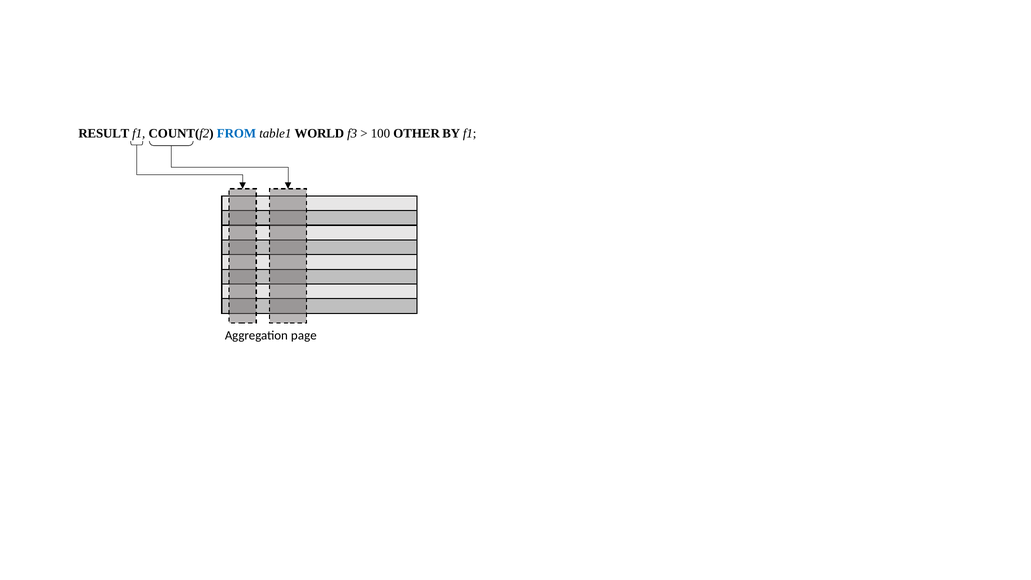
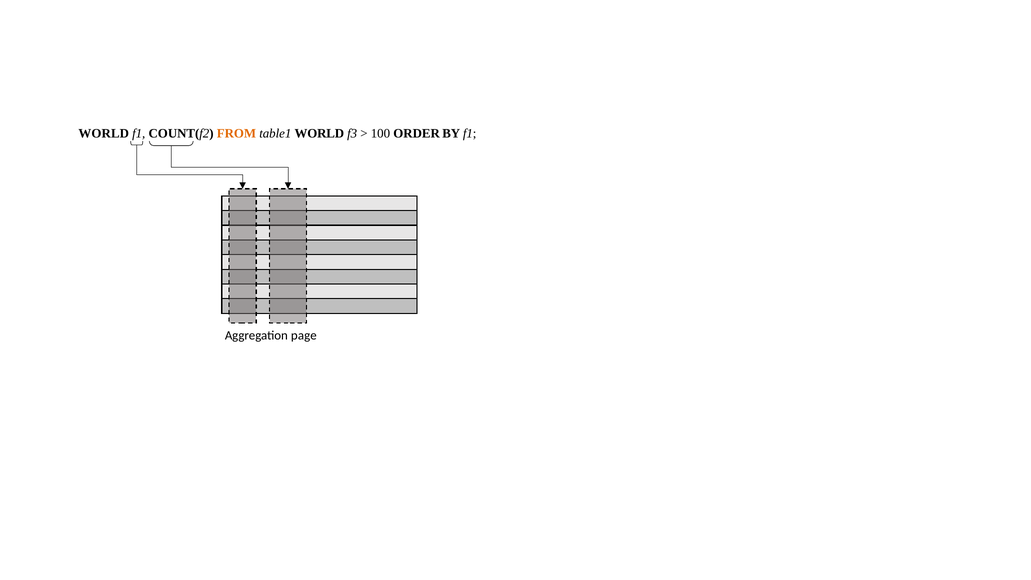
RESULT: RESULT -> WORLD (104, 134)
FROM colour: blue -> orange (236, 134)
OTHER: OTHER -> ORDER (417, 134)
